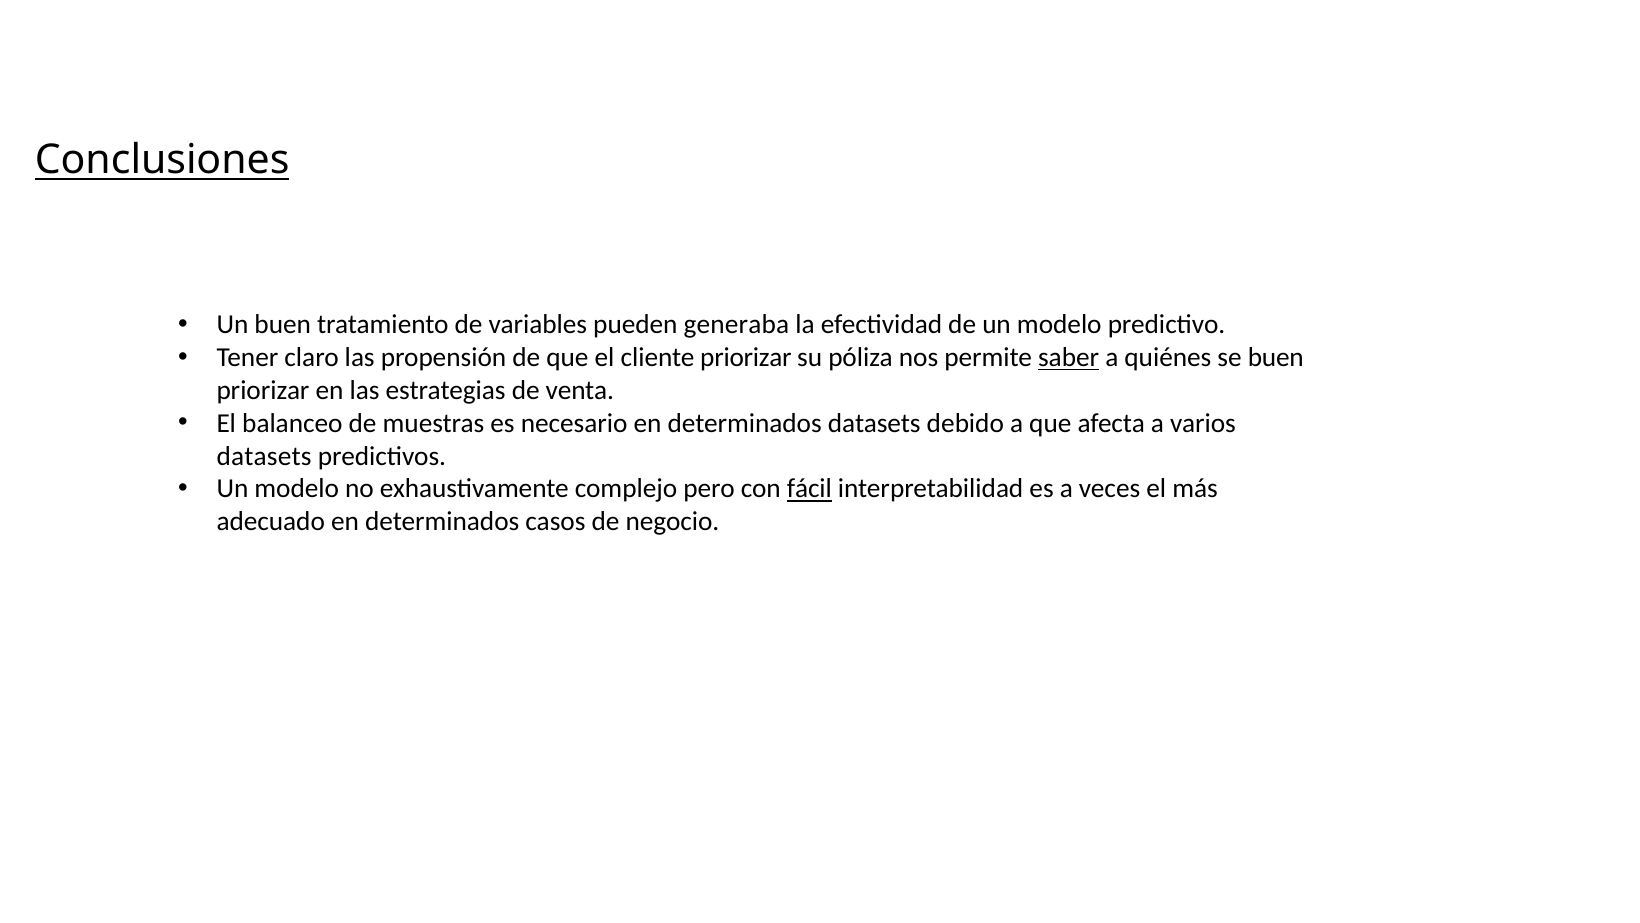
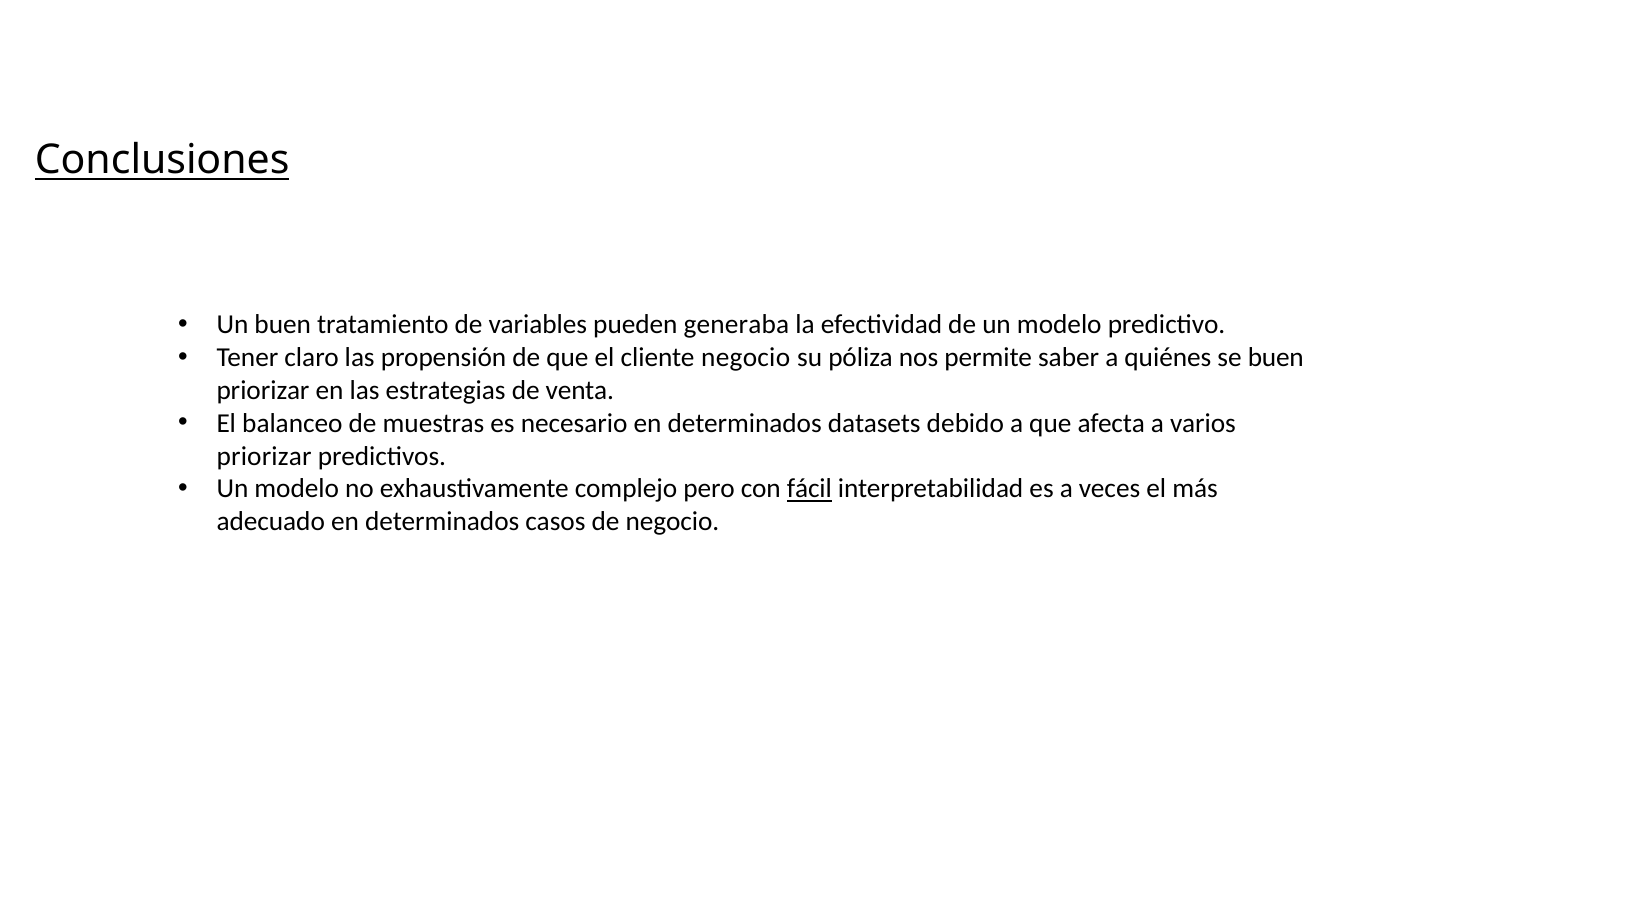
cliente priorizar: priorizar -> negocio (746, 358)
saber underline: present -> none (1069, 358)
datasets: datasets -> priorizar (264, 456)
